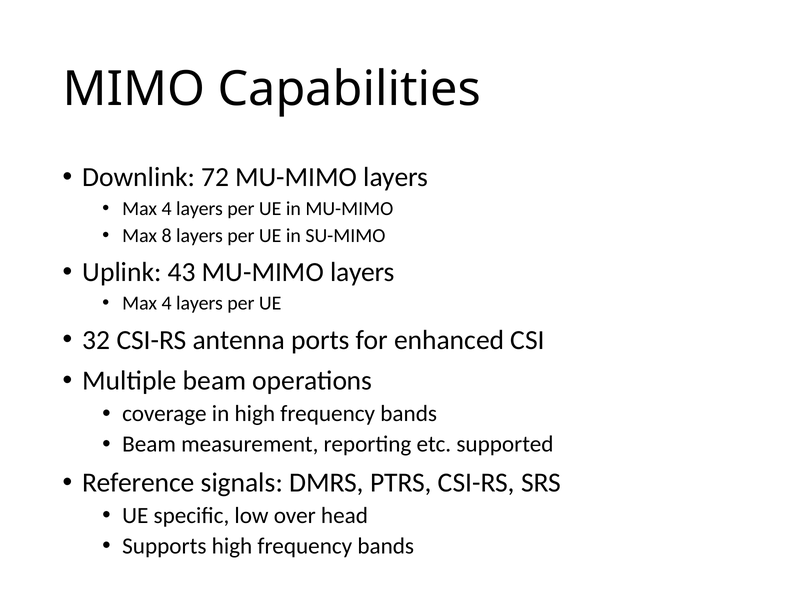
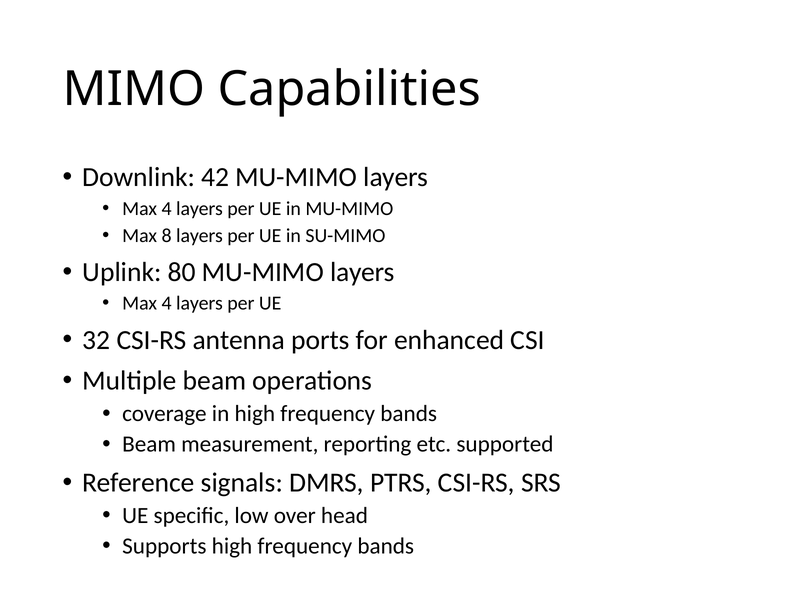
72: 72 -> 42 (215, 177)
43: 43 -> 80 (182, 272)
